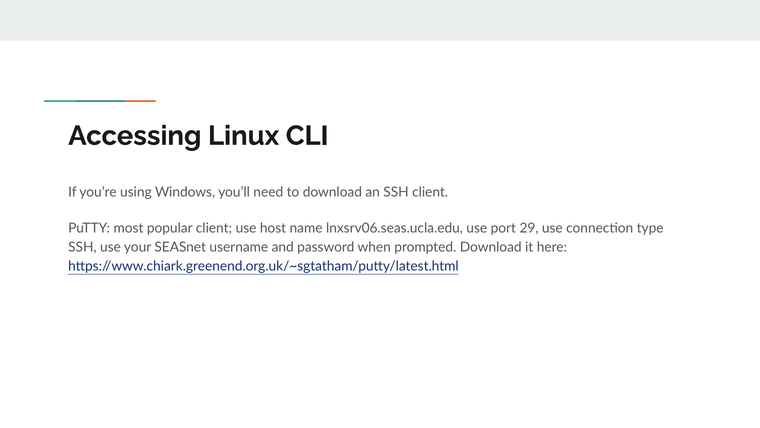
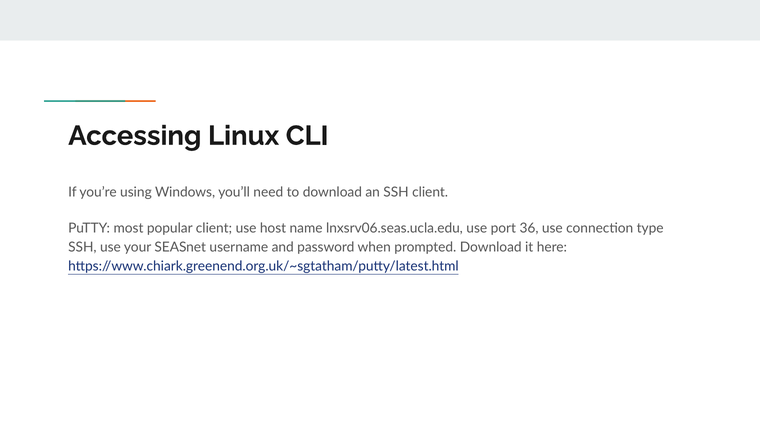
29: 29 -> 36 (529, 228)
